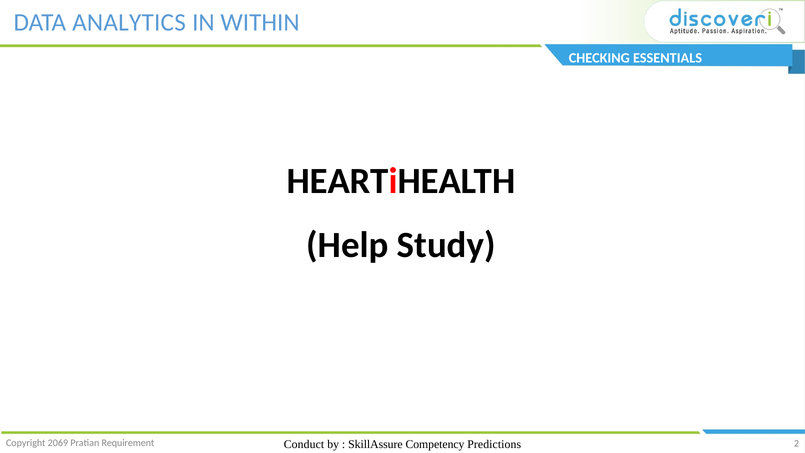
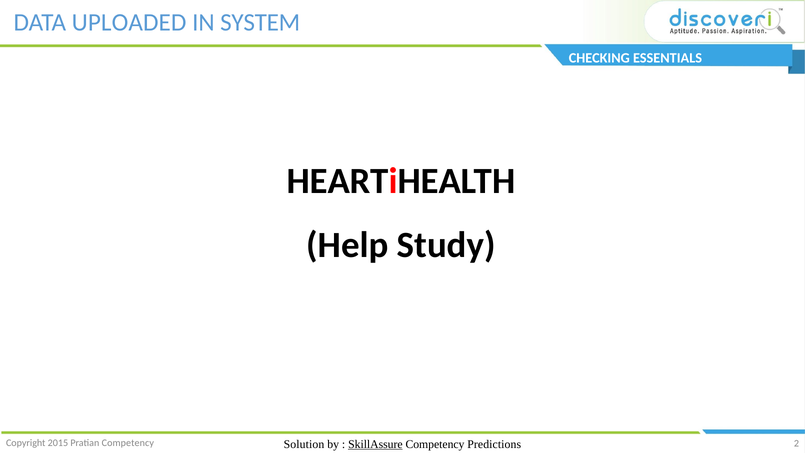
ANALYTICS: ANALYTICS -> UPLOADED (129, 23)
WITHIN: WITHIN -> SYSTEM (260, 23)
2069: 2069 -> 2015 (58, 443)
Pratian Requirement: Requirement -> Competency (128, 443)
Conduct: Conduct -> Solution (304, 444)
SkillAssure underline: none -> present (375, 444)
